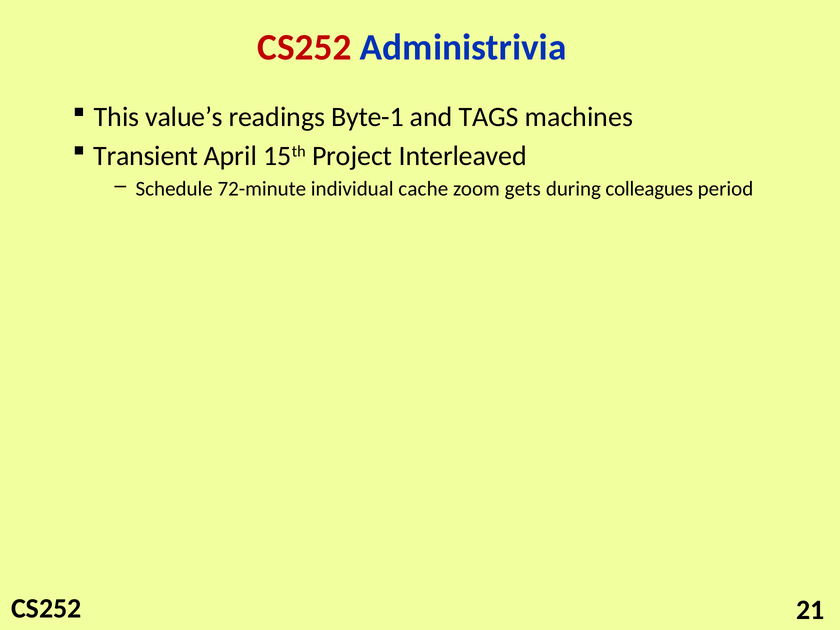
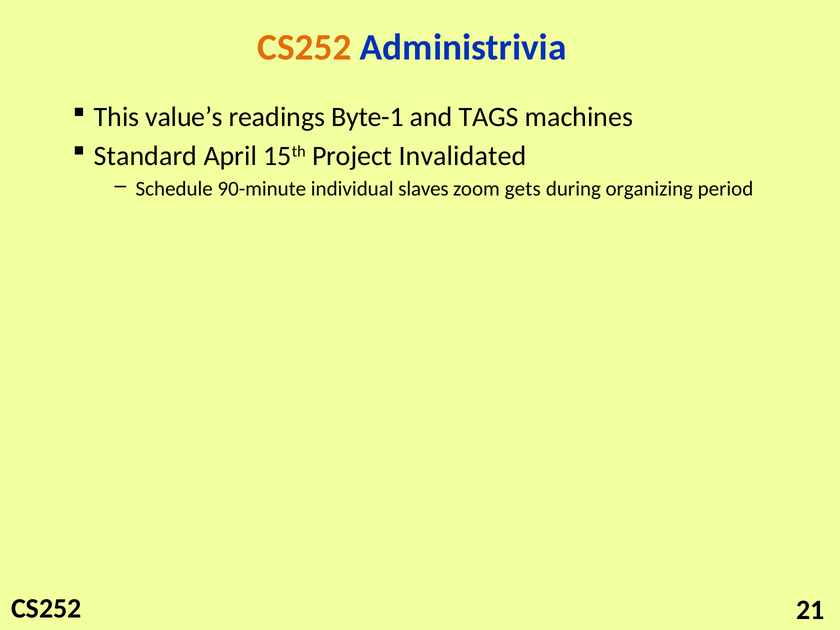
CS252 colour: red -> orange (304, 48)
Transient: Transient -> Standard (145, 156)
Interleaved: Interleaved -> Invalidated (463, 156)
72-minute: 72-minute -> 90-minute (262, 189)
cache: cache -> slaves (423, 189)
colleagues: colleagues -> organizing (649, 189)
